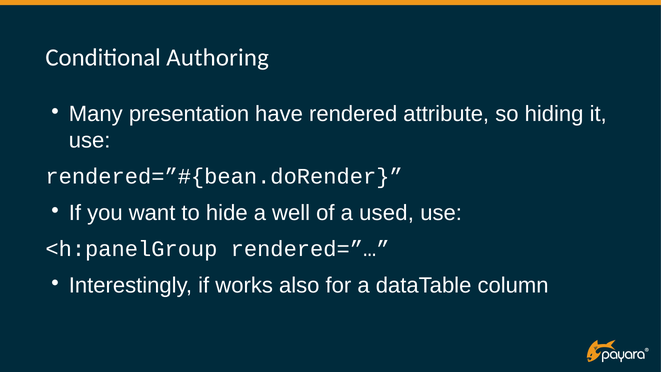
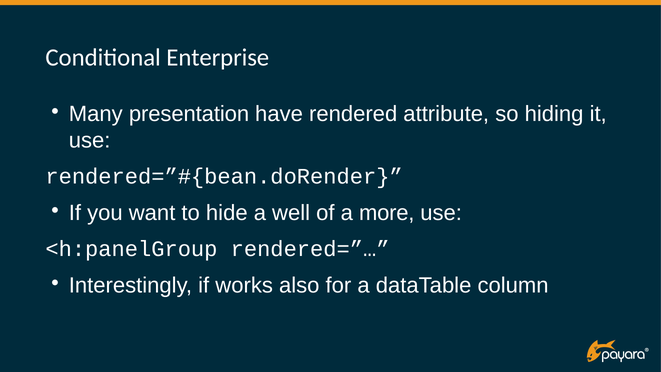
Authoring: Authoring -> Enterprise (218, 57)
used: used -> more (387, 213)
